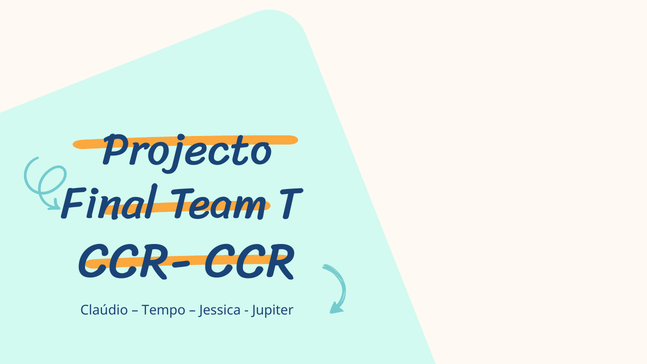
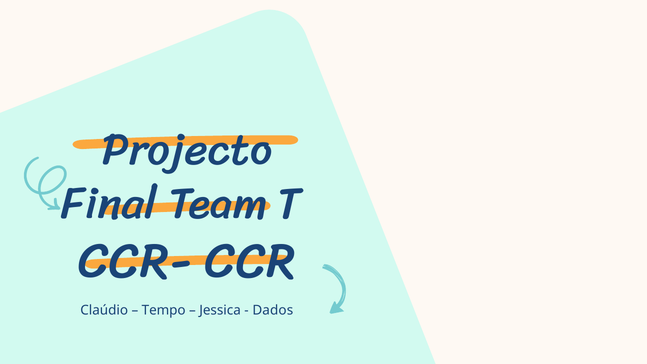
Jupiter: Jupiter -> Dados (273, 310)
